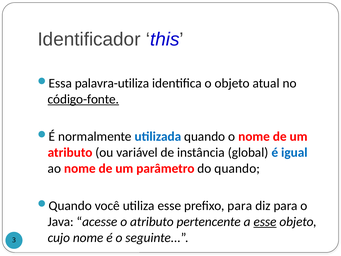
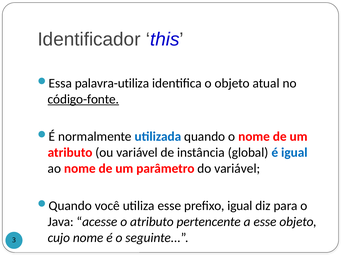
do quando: quando -> variável (237, 168)
prefixo para: para -> igual (240, 206)
esse underline: present -> none (265, 222)
